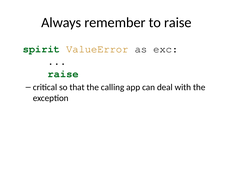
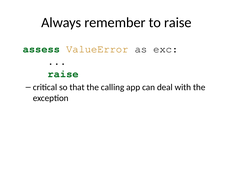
spirit: spirit -> assess (41, 49)
